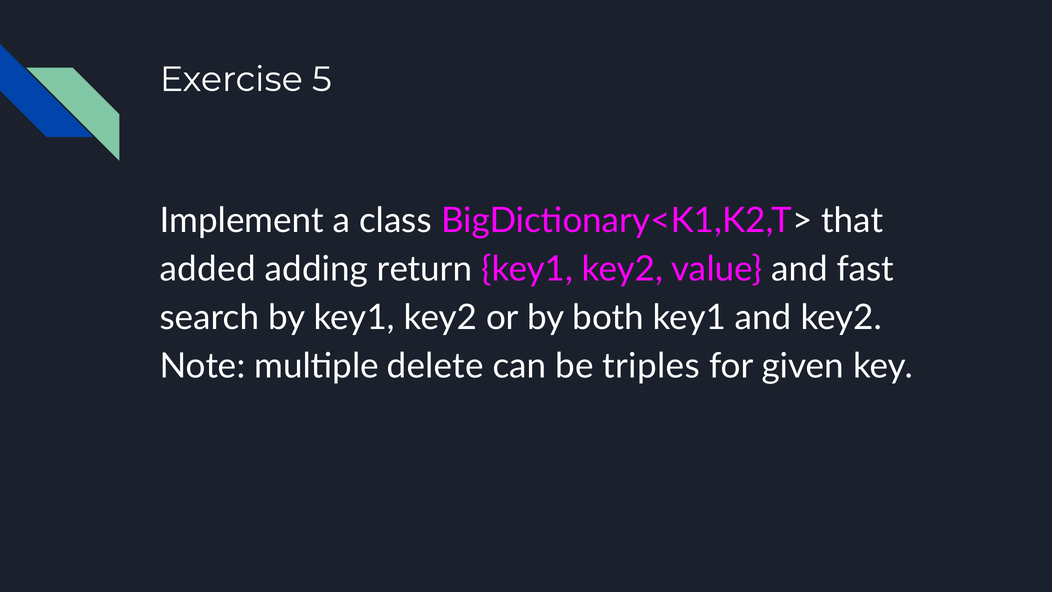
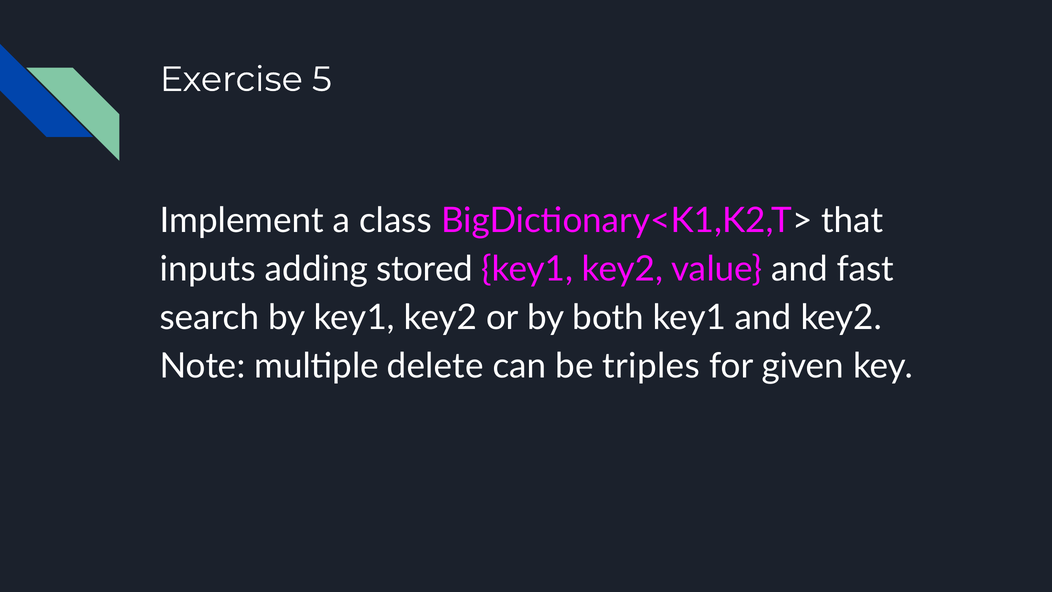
added: added -> inputs (208, 269)
return: return -> stored (425, 269)
